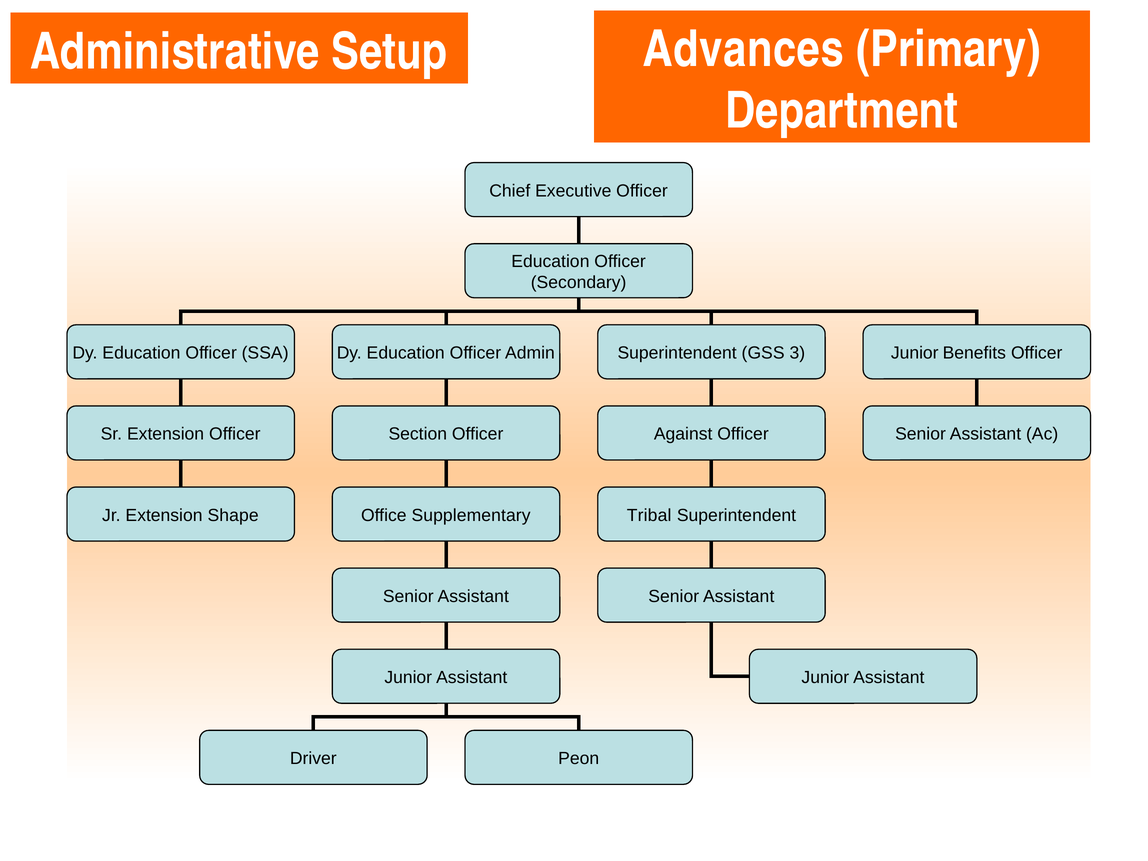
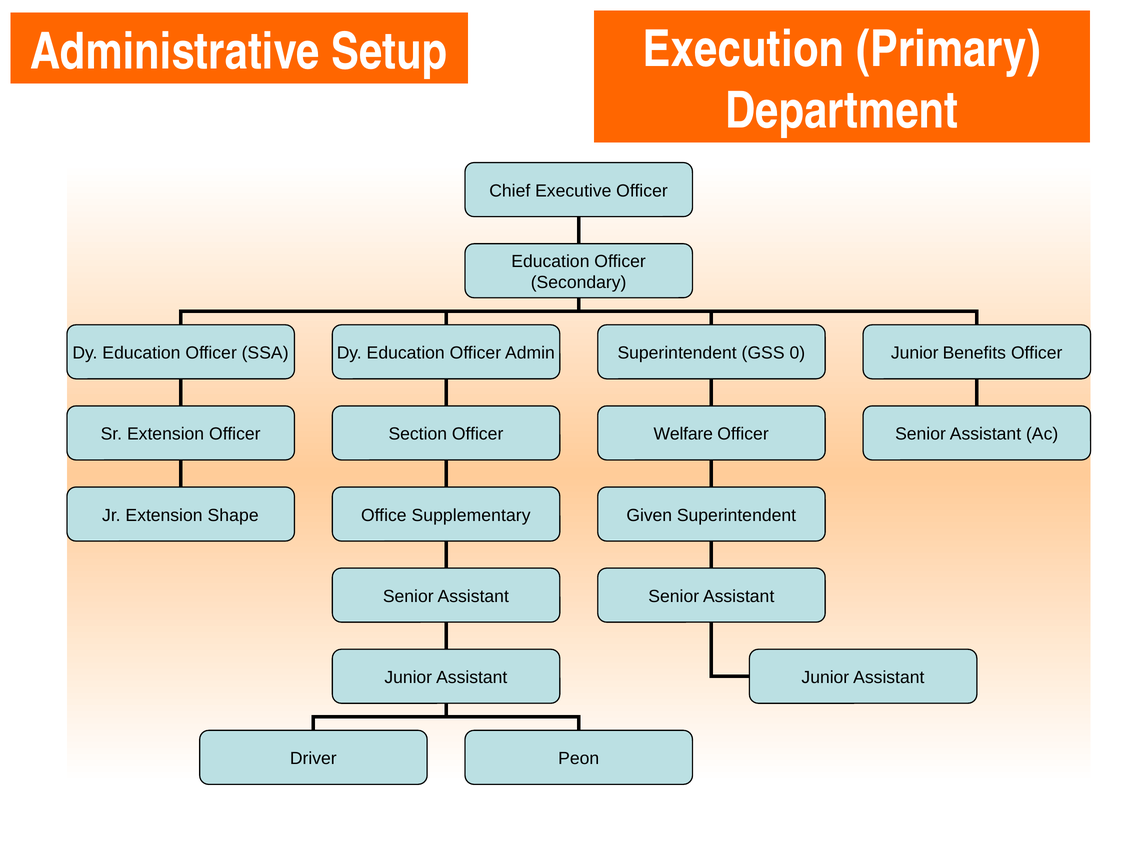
Advances: Advances -> Execution (743, 49)
3: 3 -> 0 (797, 353)
Against: Against -> Welfare (683, 434)
Tribal: Tribal -> Given (649, 515)
